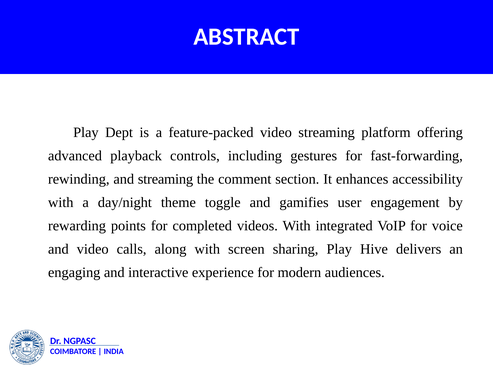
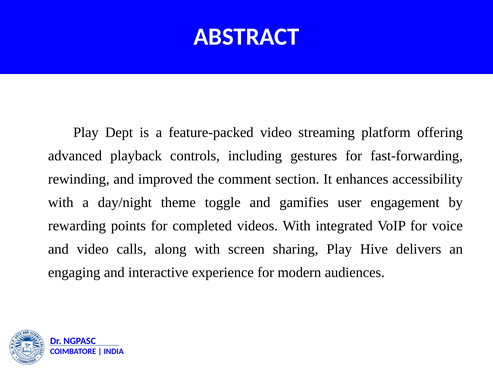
and streaming: streaming -> improved (165, 179)
